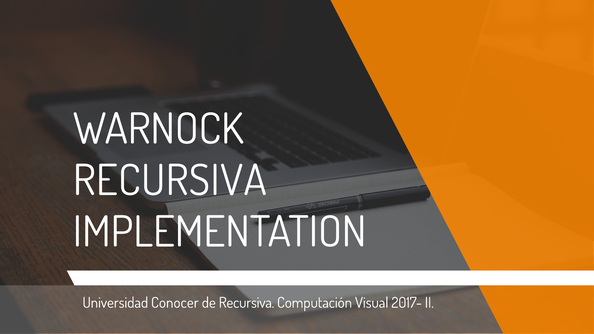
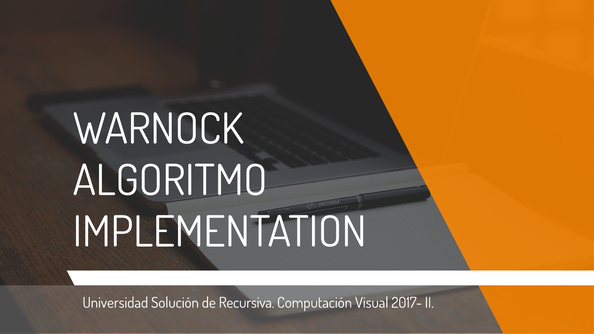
RECURSIVA: RECURSIVA -> ALGORITMO (170, 181)
Conocer: Conocer -> Solución (175, 303)
